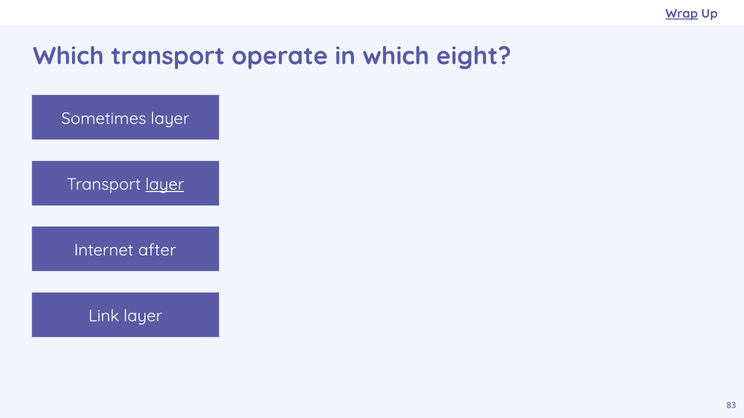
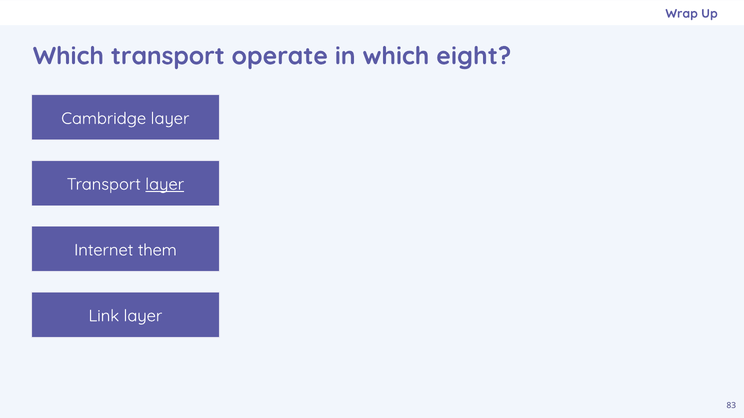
Wrap underline: present -> none (682, 14)
Sometimes: Sometimes -> Cambridge (104, 119)
after: after -> them (157, 250)
